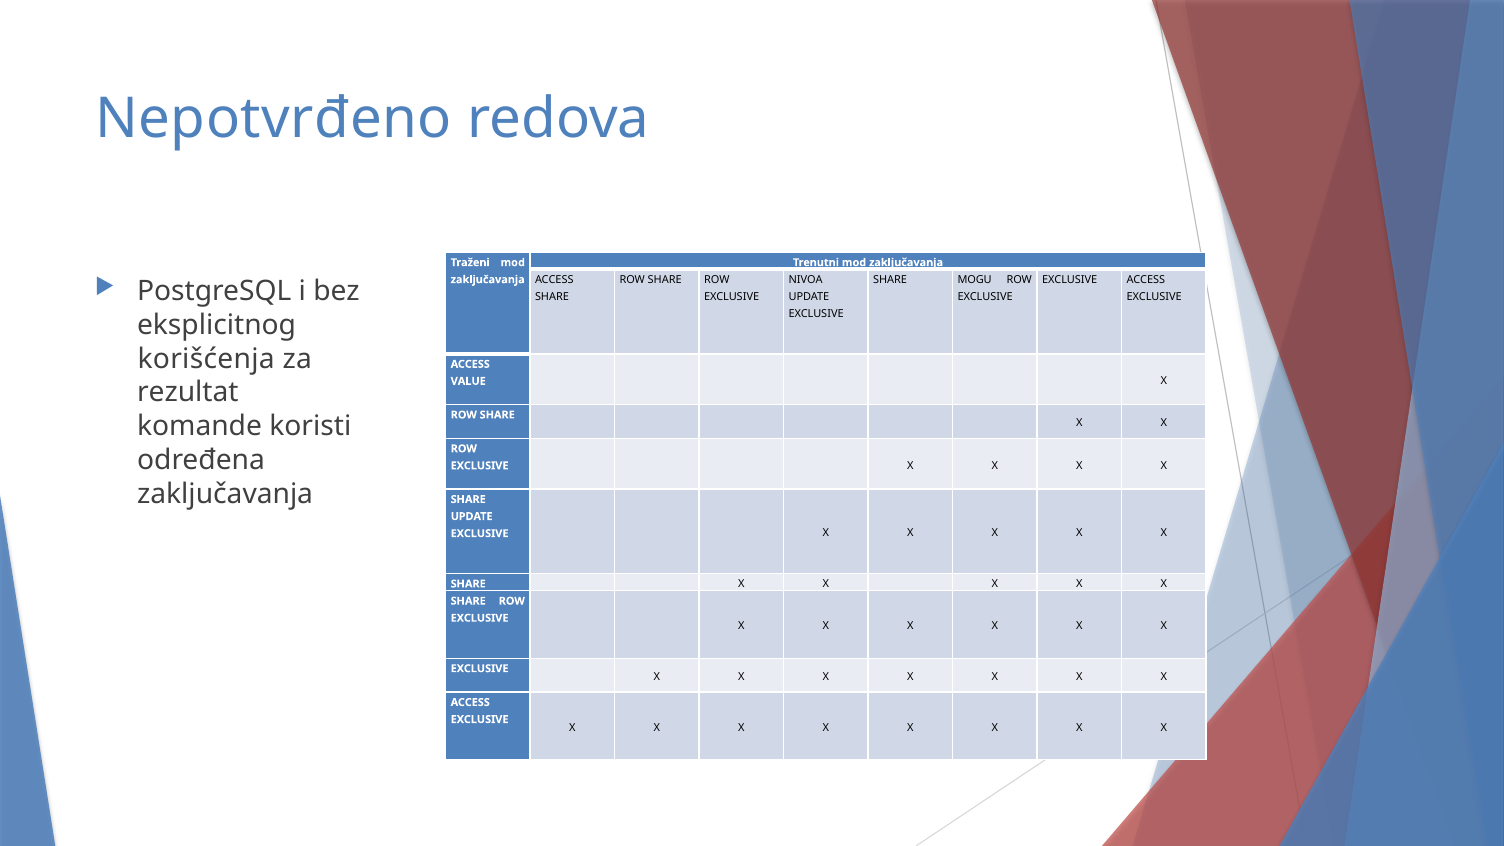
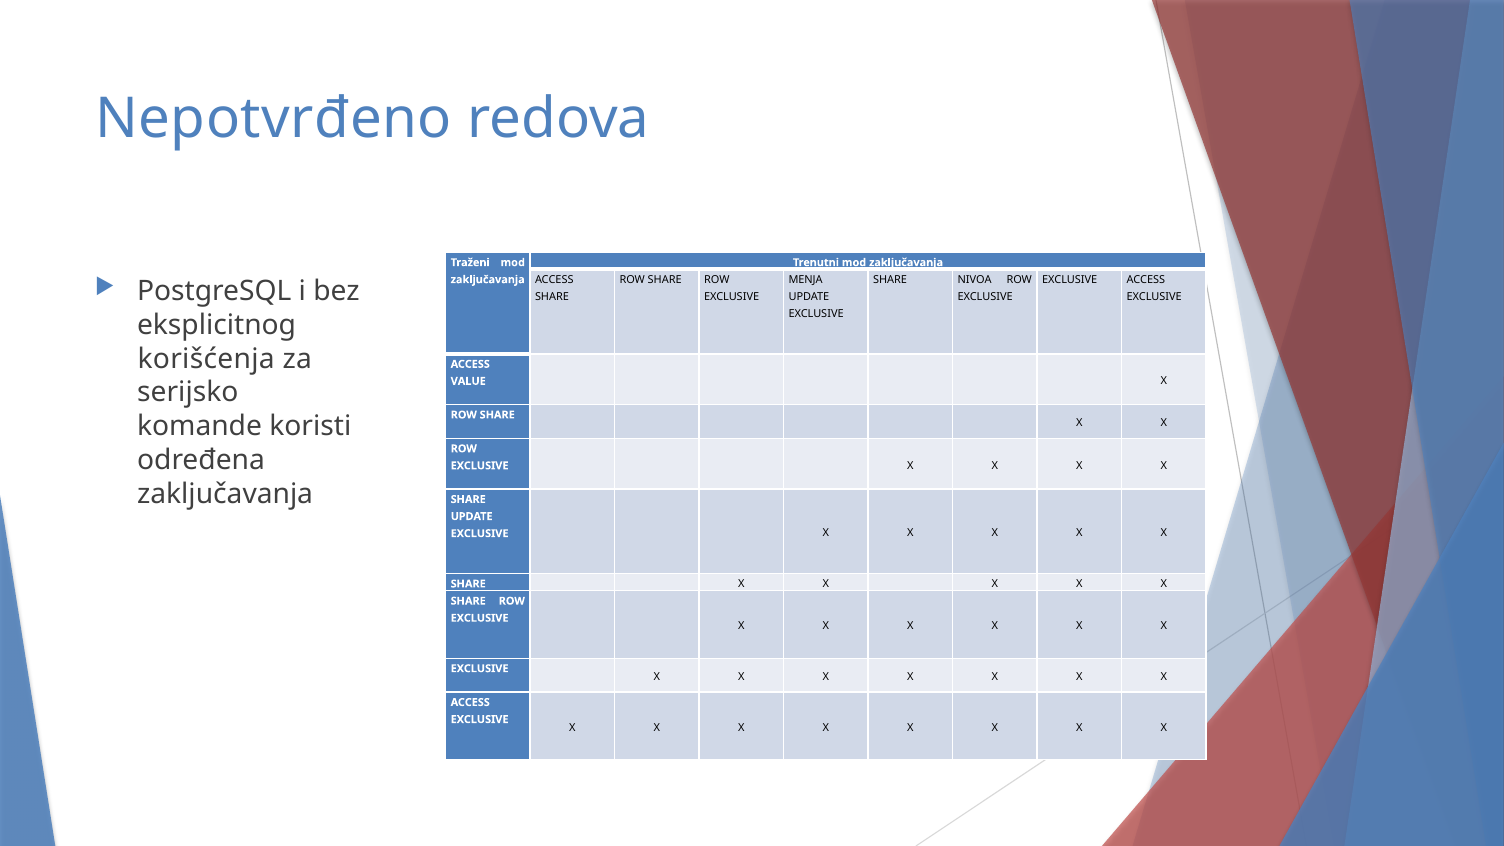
NIVOA: NIVOA -> MENJA (806, 280)
MOGU: MOGU -> NIVOA (975, 280)
rezultat: rezultat -> serijsko (188, 393)
